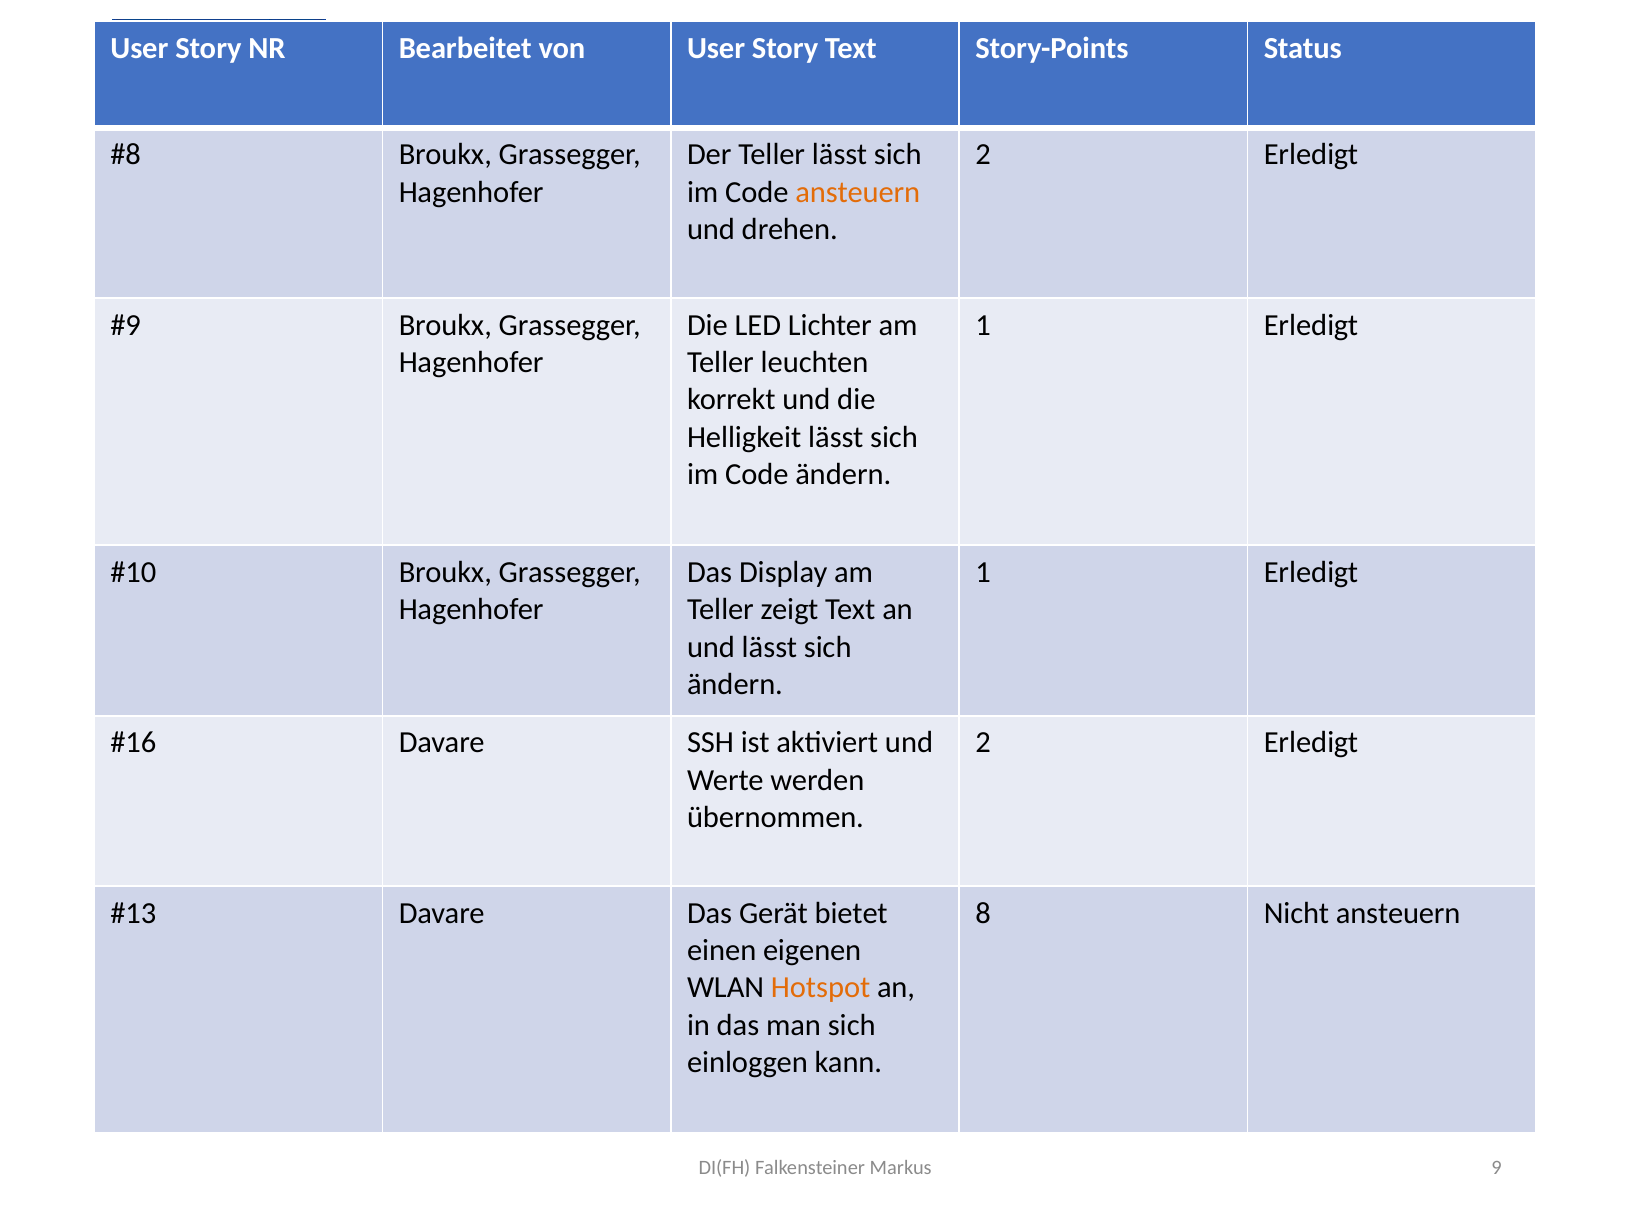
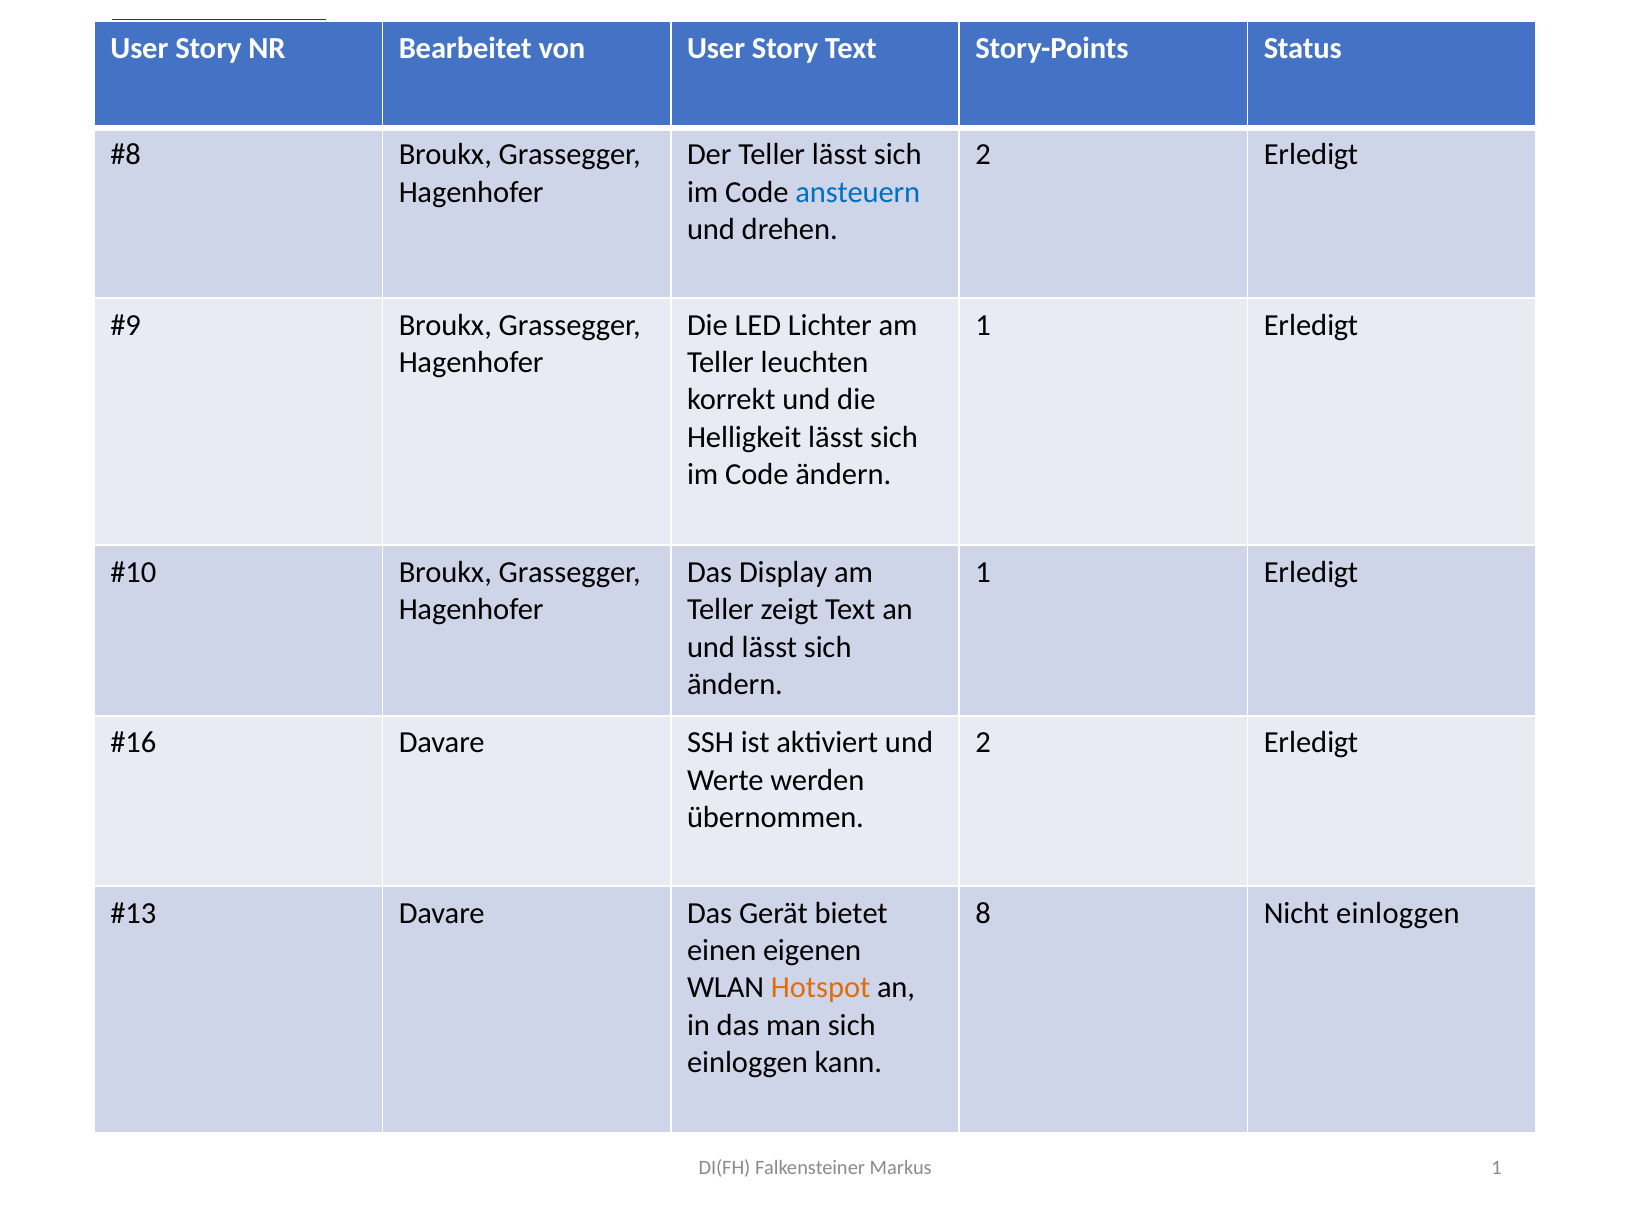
ansteuern colour: orange -> blue (858, 192)
Nicht ansteuern: ansteuern -> einloggen (1398, 913)
Markus 9: 9 -> 1 (1496, 1167)
